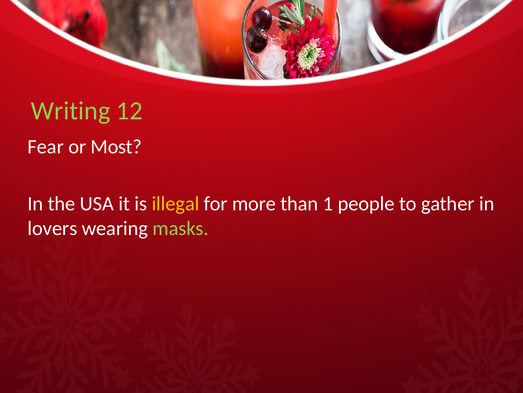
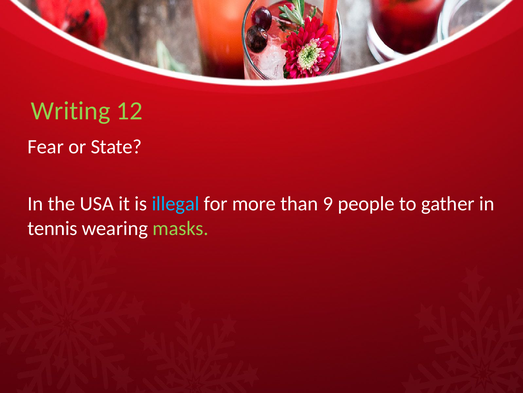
Most: Most -> State (116, 146)
illegal colour: yellow -> light blue (176, 203)
1: 1 -> 9 (328, 203)
lovers: lovers -> tennis (52, 228)
